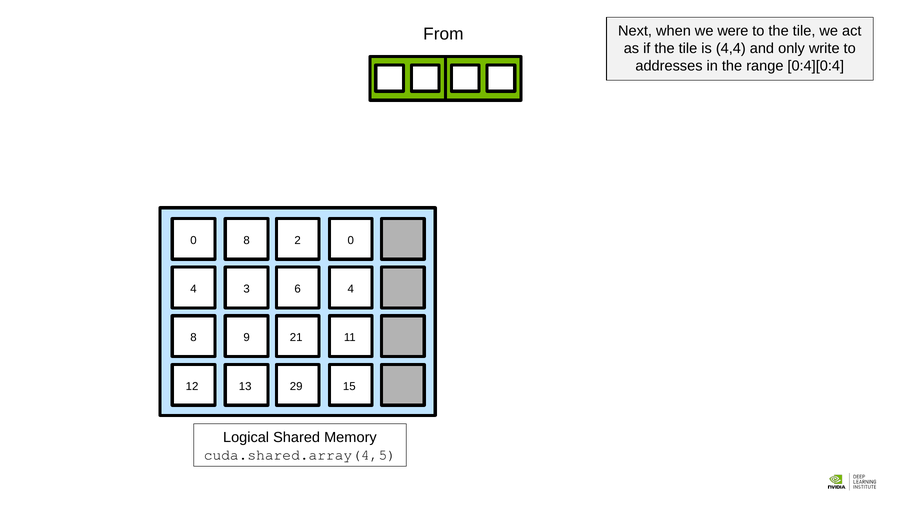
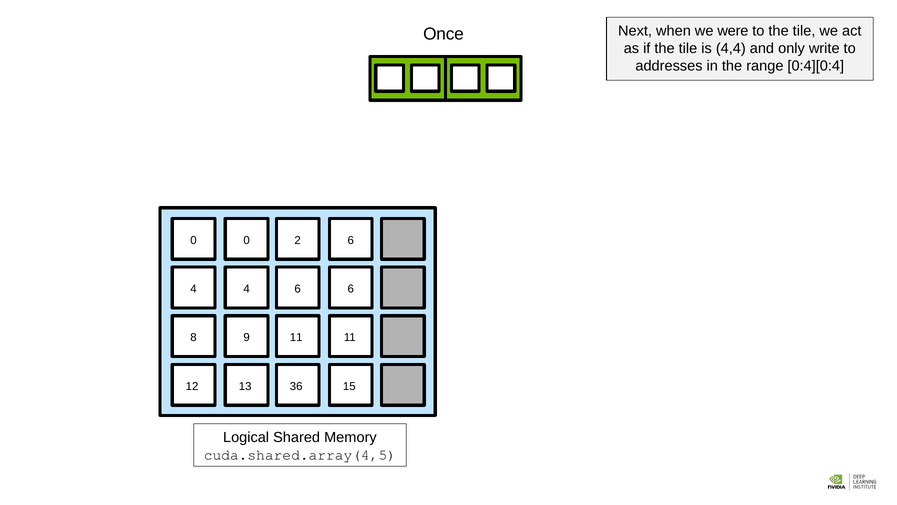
From: From -> Once (443, 34)
0 8: 8 -> 0 (247, 240)
2 0: 0 -> 6 (351, 240)
4 3: 3 -> 4 (247, 289)
6 4: 4 -> 6 (351, 289)
9 21: 21 -> 11 (296, 337)
29: 29 -> 36 (296, 386)
